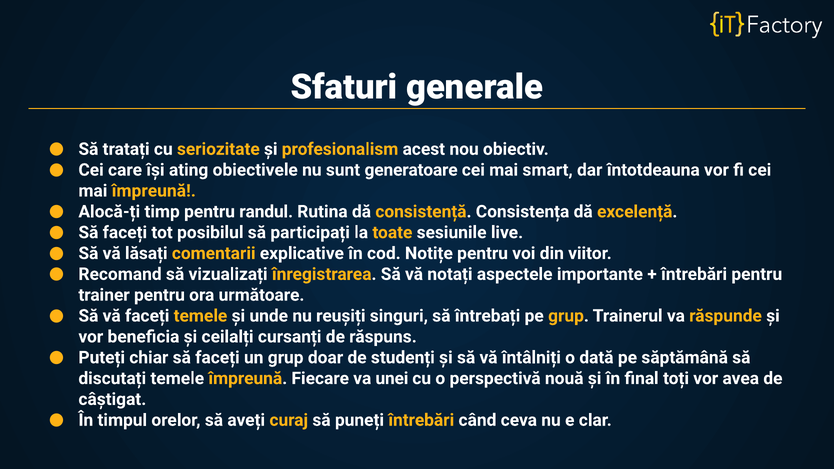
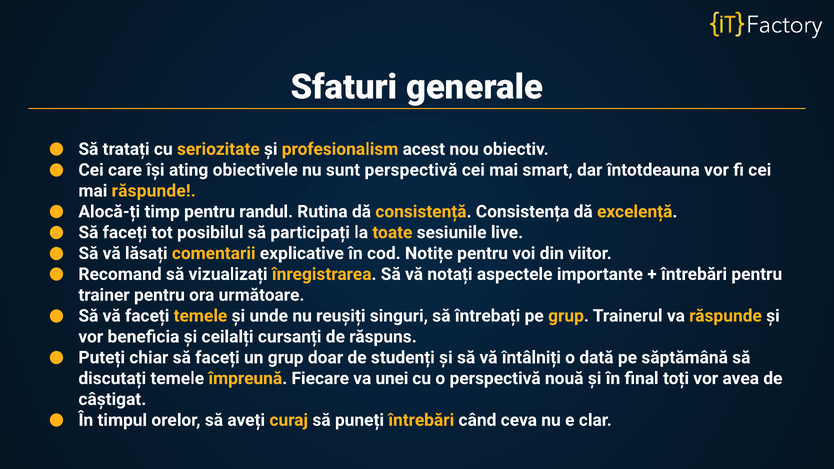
sunt generatoare: generatoare -> perspectivă (411, 170)
mai împreună: împreună -> răspunde (154, 191)
